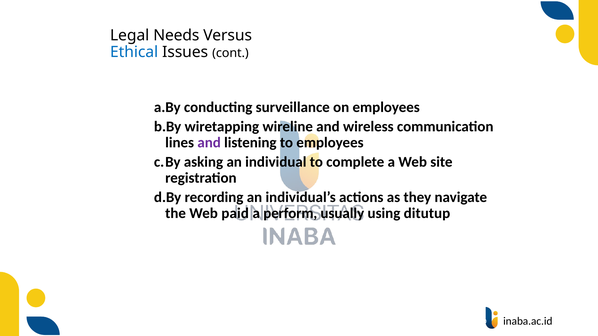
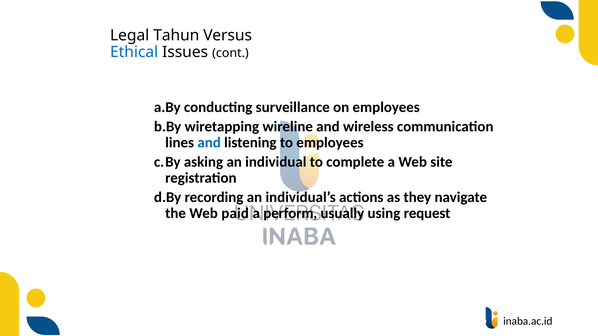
Needs: Needs -> Tahun (176, 35)
and colour: purple -> blue (209, 143)
ditutup: ditutup -> request (427, 214)
